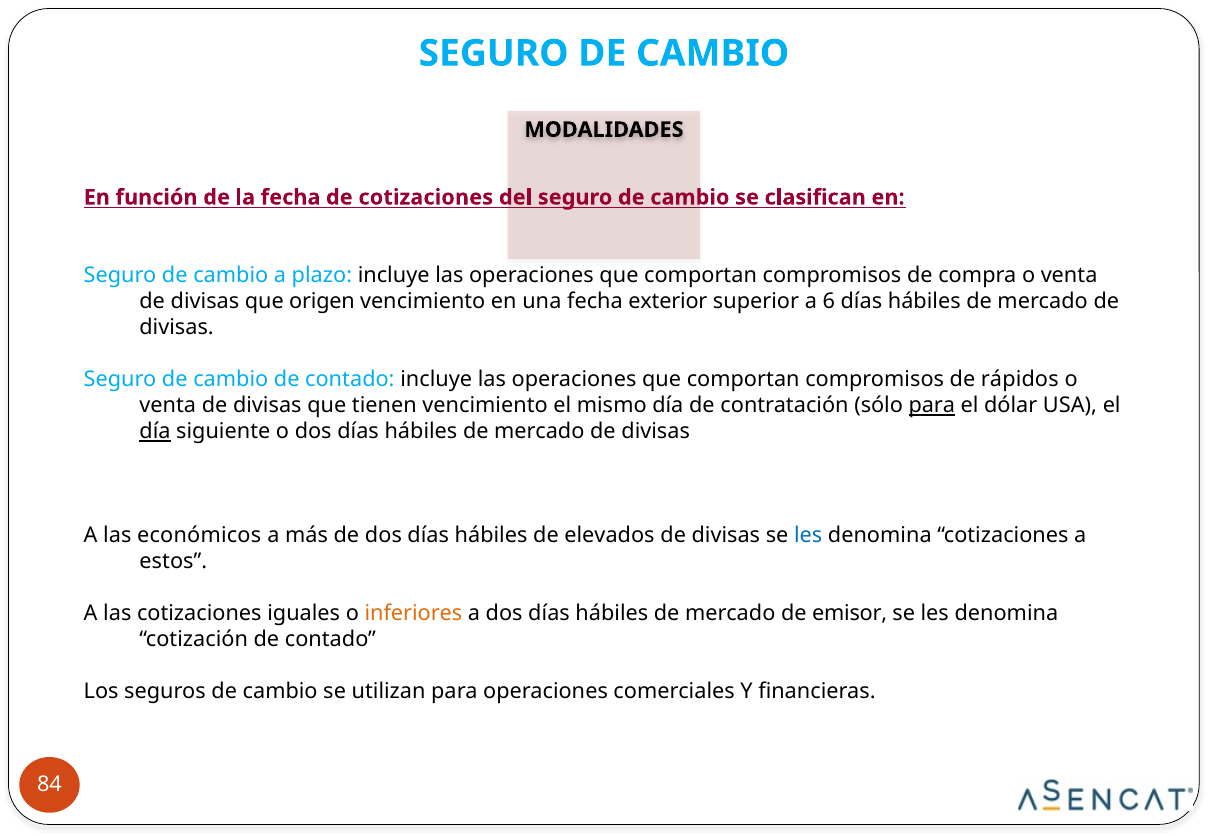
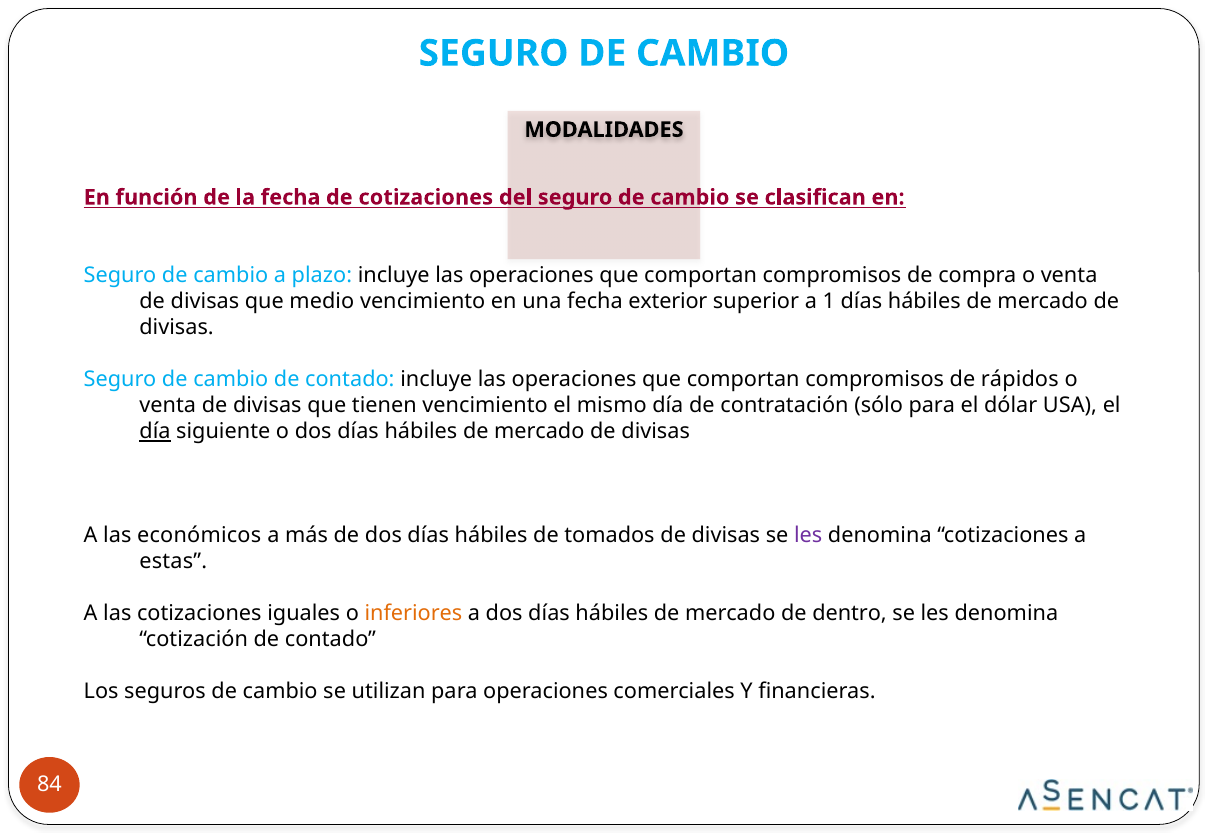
origen: origen -> medio (322, 302)
6: 6 -> 1 (829, 302)
para underline: present -> none (932, 406)
elevados: elevados -> tomados (609, 536)
les colour: blue -> purple (808, 536)
estos: estos -> estas (173, 562)
emisor: emisor -> dentro (850, 614)
